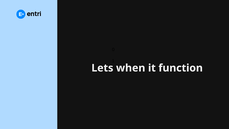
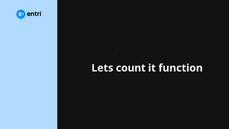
when: when -> count (131, 68)
